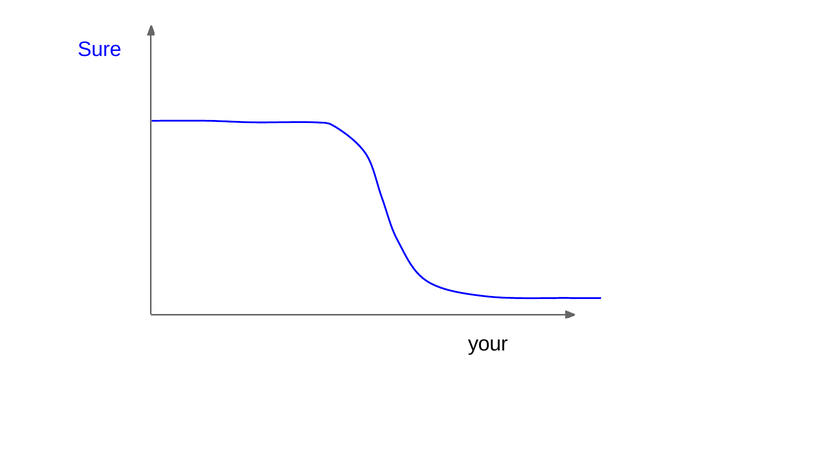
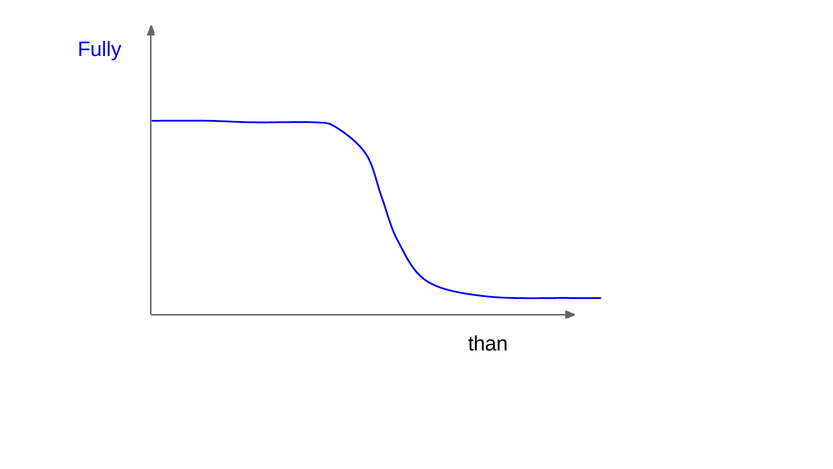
Sure: Sure -> Fully (100, 50)
your: your -> than (488, 343)
